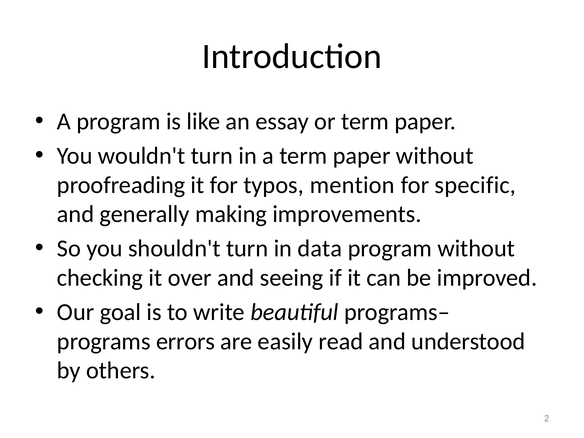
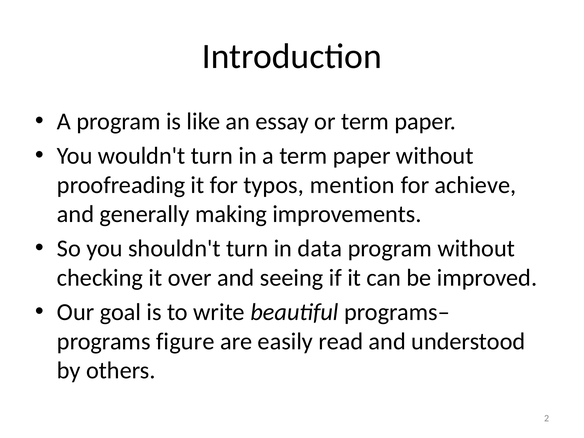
specific: specific -> achieve (475, 185)
errors: errors -> figure (185, 341)
